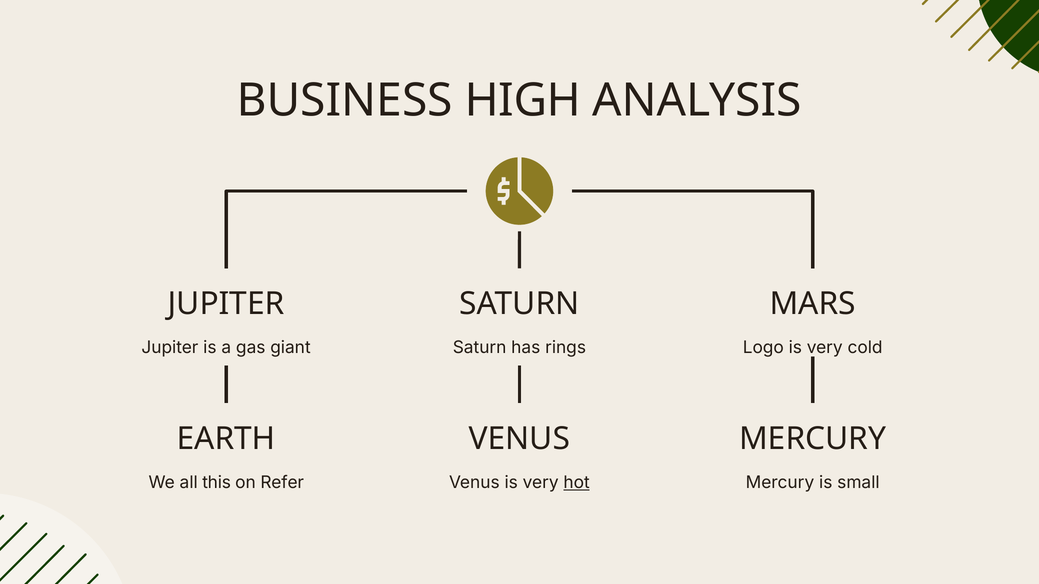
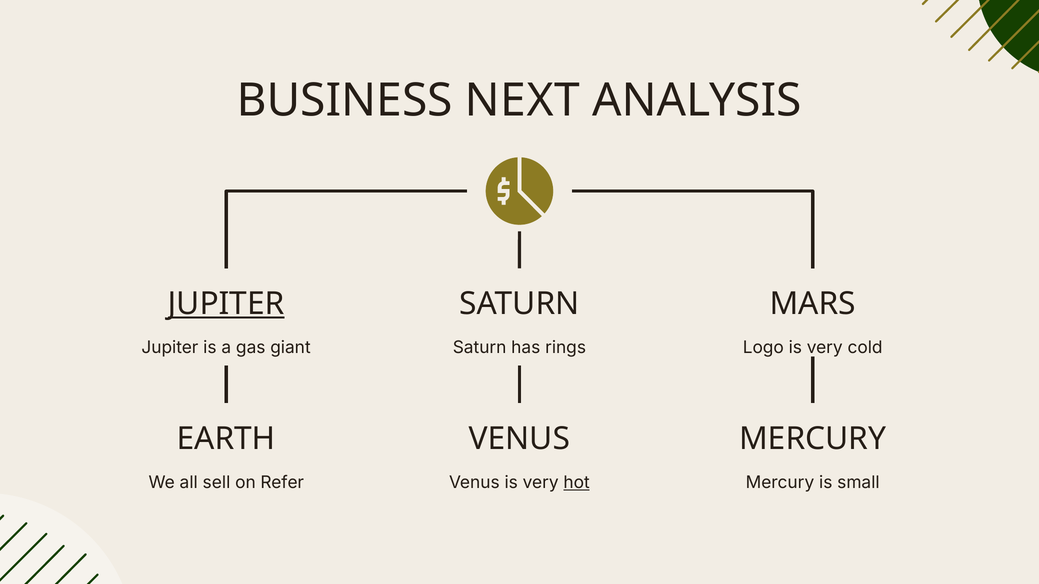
HIGH: HIGH -> NEXT (522, 101)
JUPITER underline: none -> present (226, 304)
this: this -> sell (216, 483)
